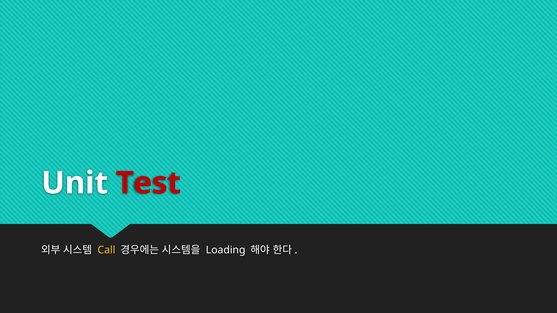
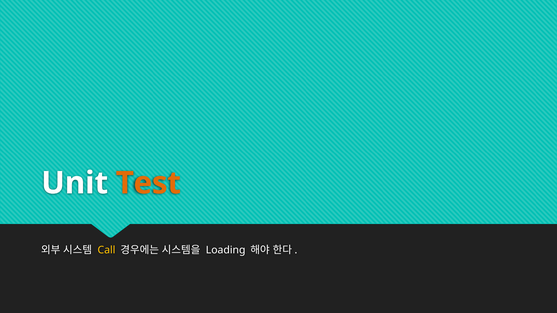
Test colour: red -> orange (148, 183)
